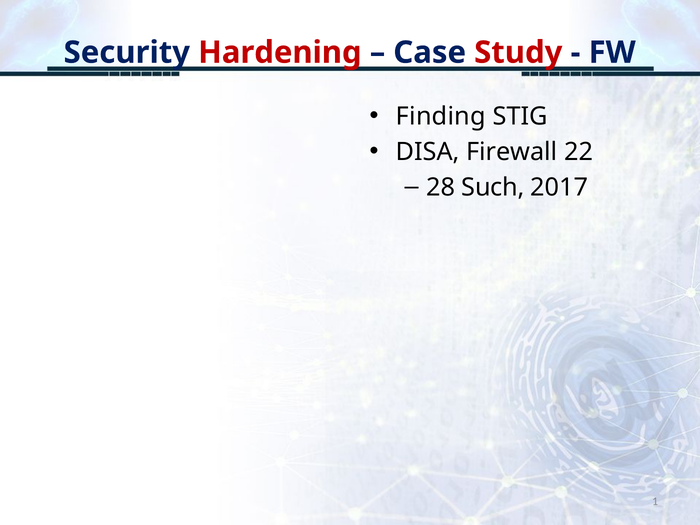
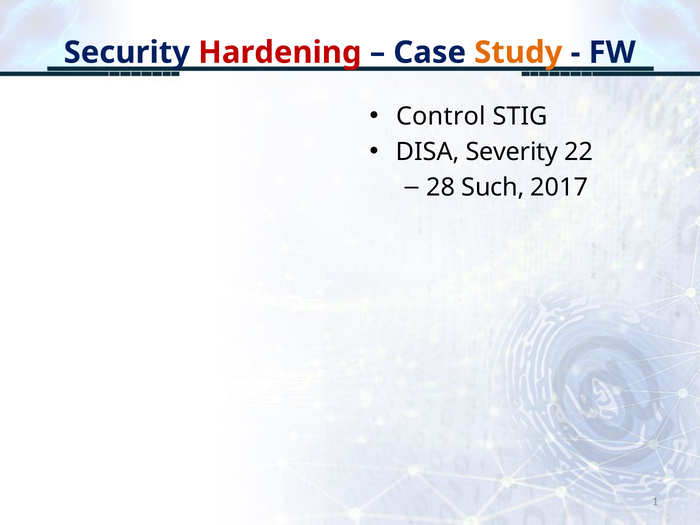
Study colour: red -> orange (518, 52)
Finding: Finding -> Control (441, 116)
Firewall: Firewall -> Severity (512, 152)
